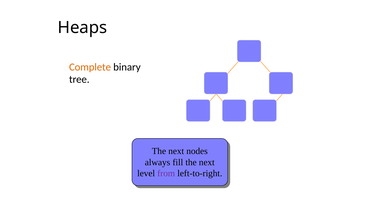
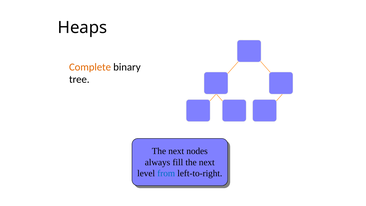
from colour: purple -> blue (166, 173)
